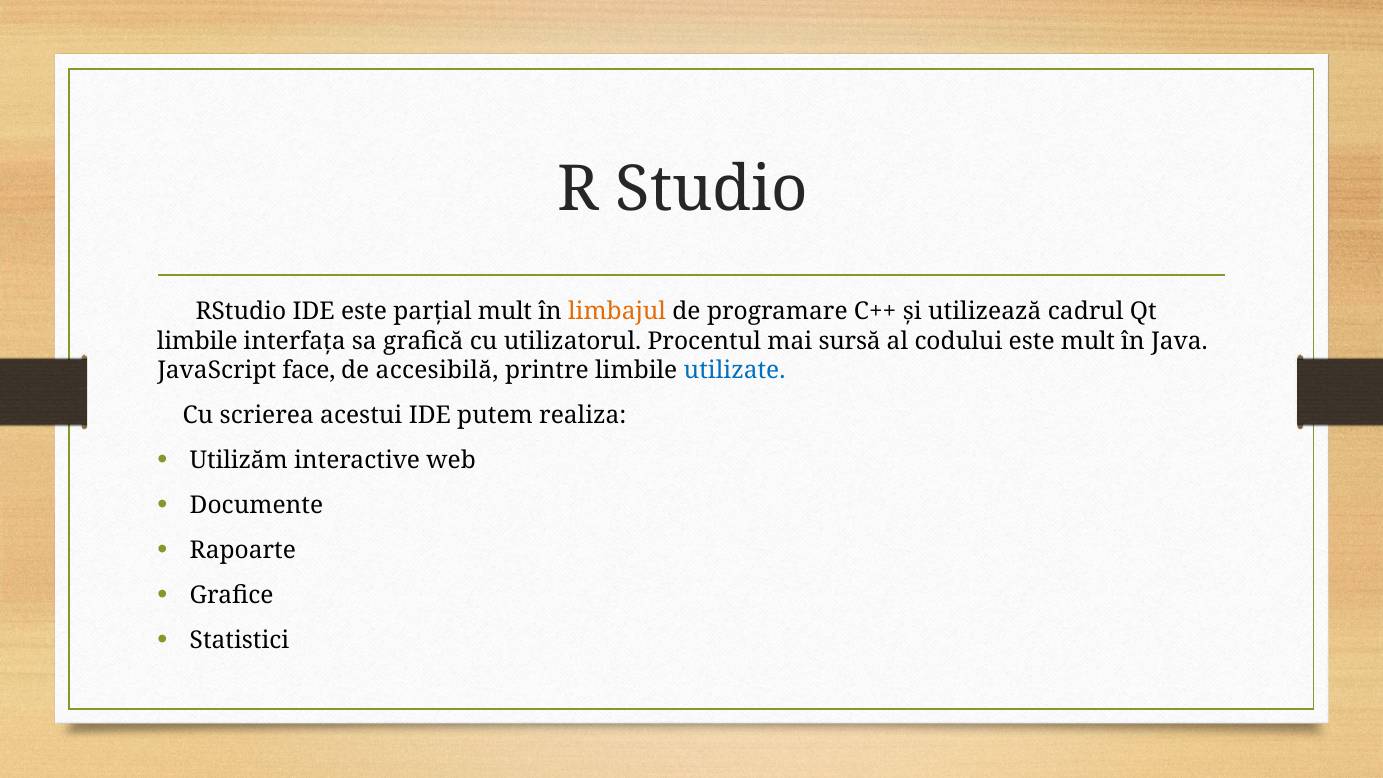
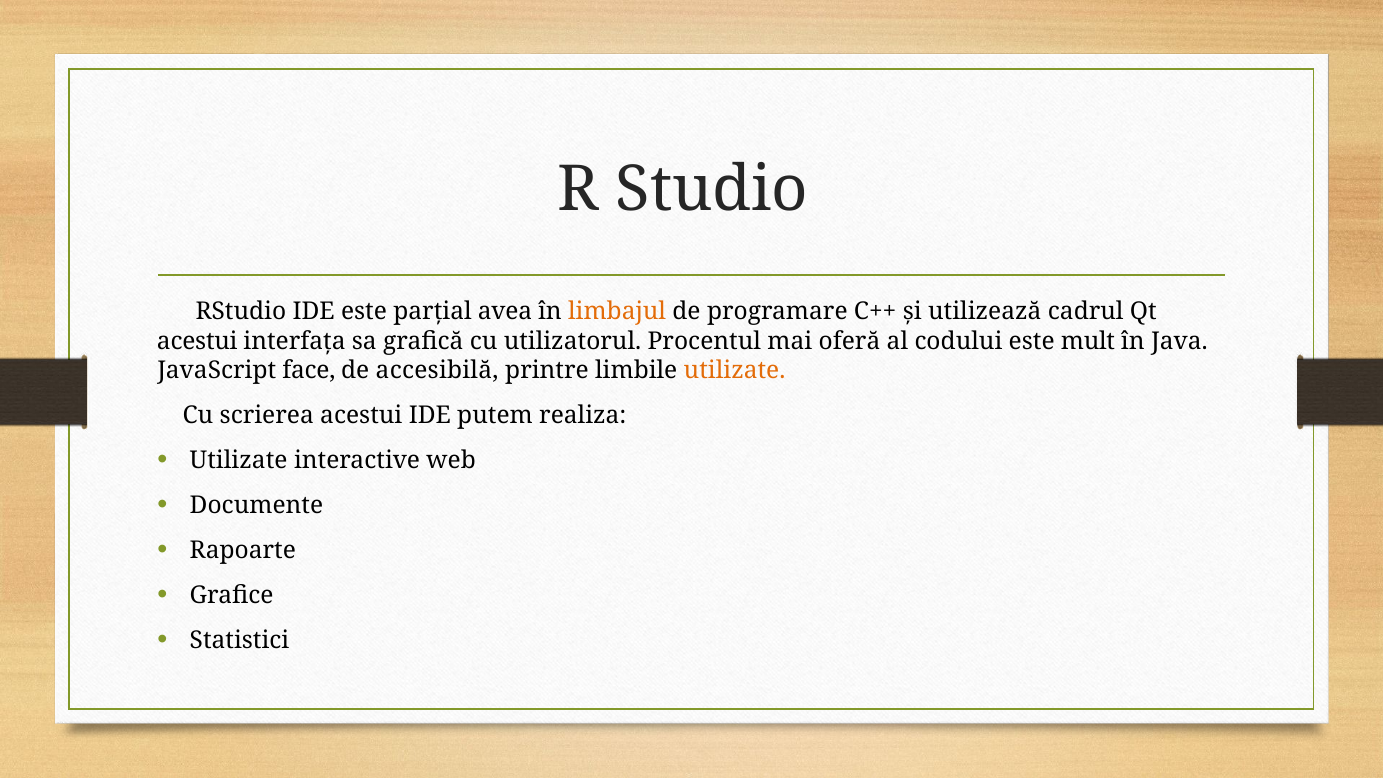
parțial mult: mult -> avea (505, 312)
limbile: limbile -> acestui (197, 341)
sursă: sursă -> oferă (849, 341)
utilizate colour: blue -> orange (735, 370)
Utilizăm: Utilizăm -> Utilizate (239, 460)
